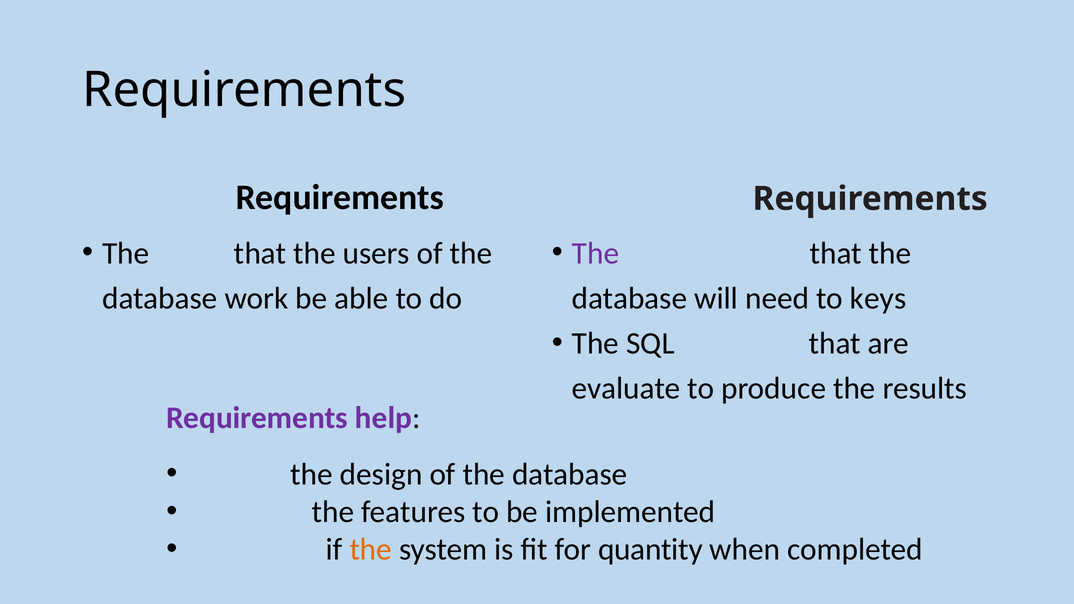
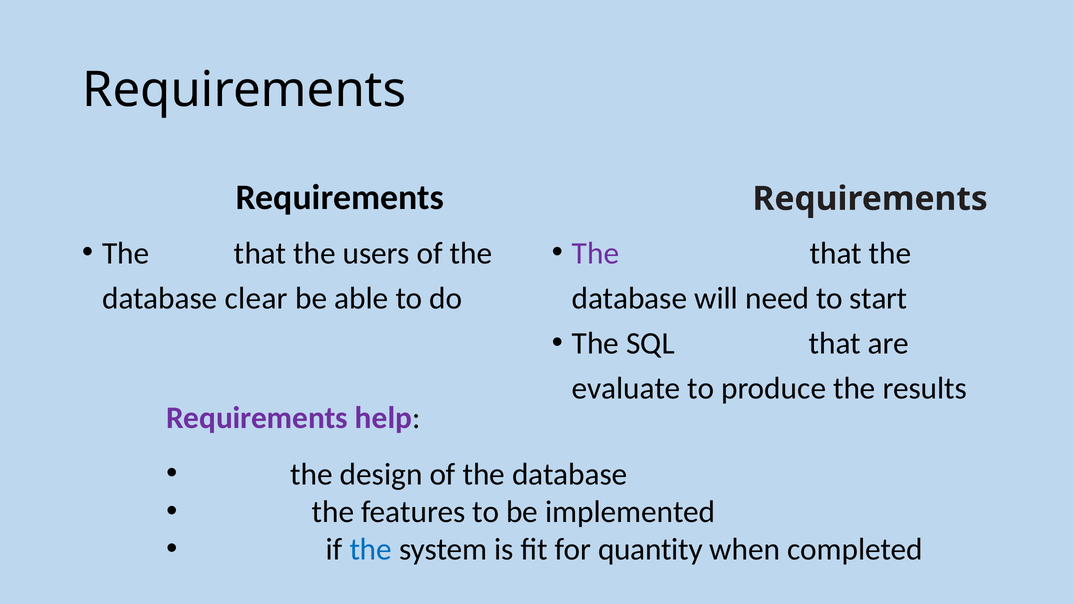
work: work -> clear (256, 298)
keys: keys -> start (878, 298)
the colour: orange -> blue (371, 550)
